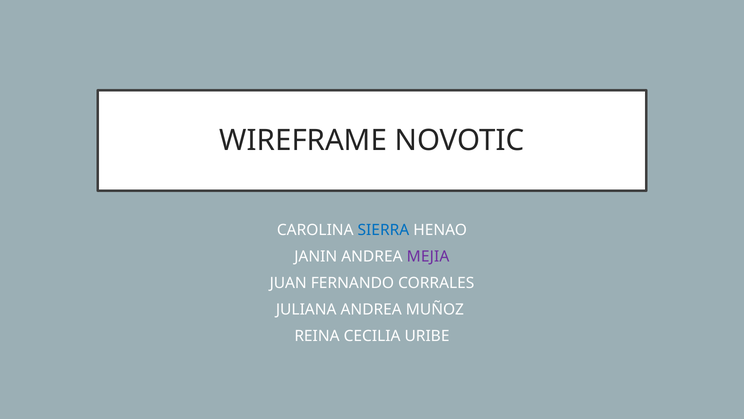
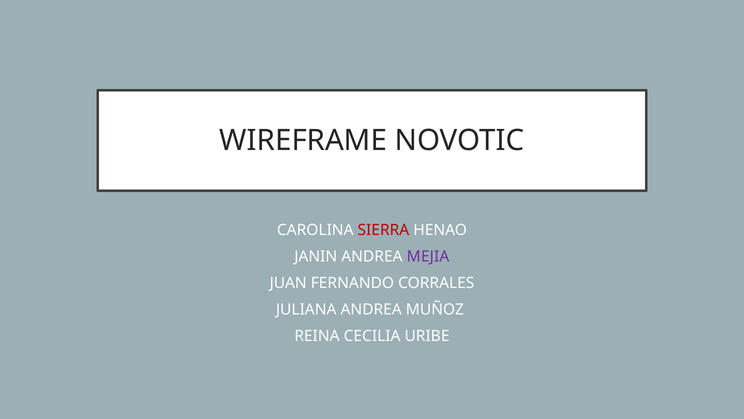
SIERRA colour: blue -> red (383, 230)
